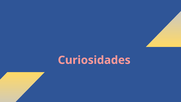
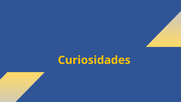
Curiosidades colour: pink -> yellow (94, 60)
